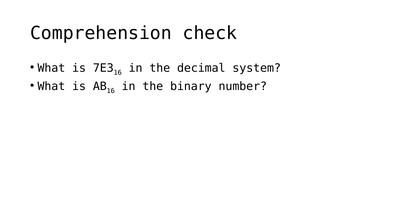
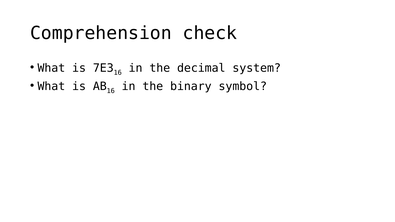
number: number -> symbol (243, 86)
